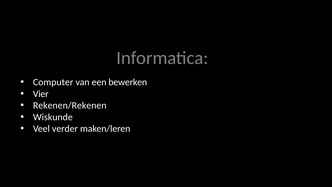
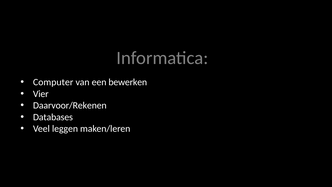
Rekenen/Rekenen: Rekenen/Rekenen -> Daarvoor/Rekenen (70, 105)
Wiskunde: Wiskunde -> Databases (53, 117)
verder: verder -> leggen (65, 129)
